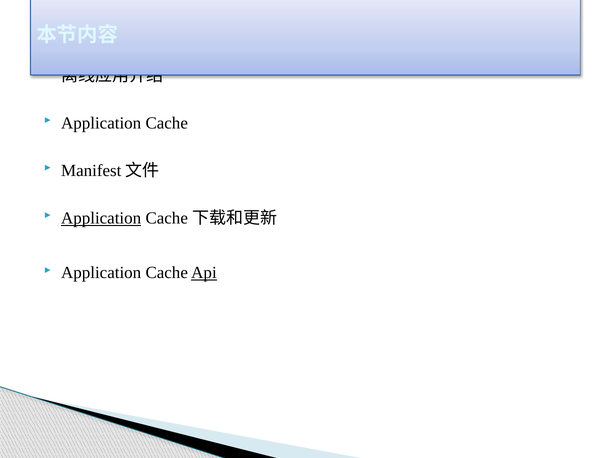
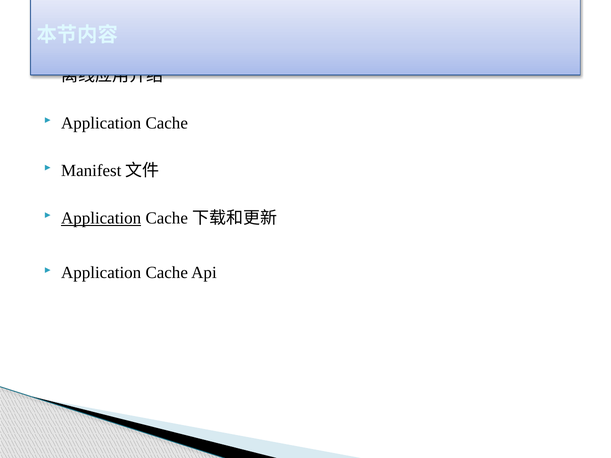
Api underline: present -> none (204, 273)
